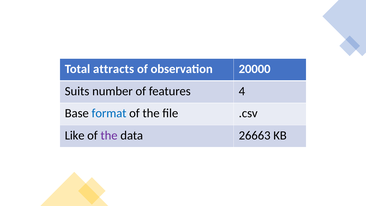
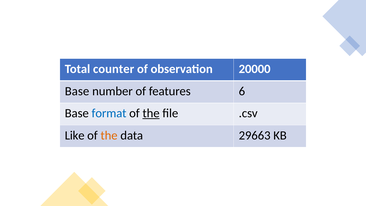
attracts: attracts -> counter (114, 69)
Suits: Suits -> Base (77, 91)
4: 4 -> 6 (242, 91)
the underline: none -> present (151, 113)
the colour: purple -> orange (109, 135)
26663: 26663 -> 29663 (255, 135)
